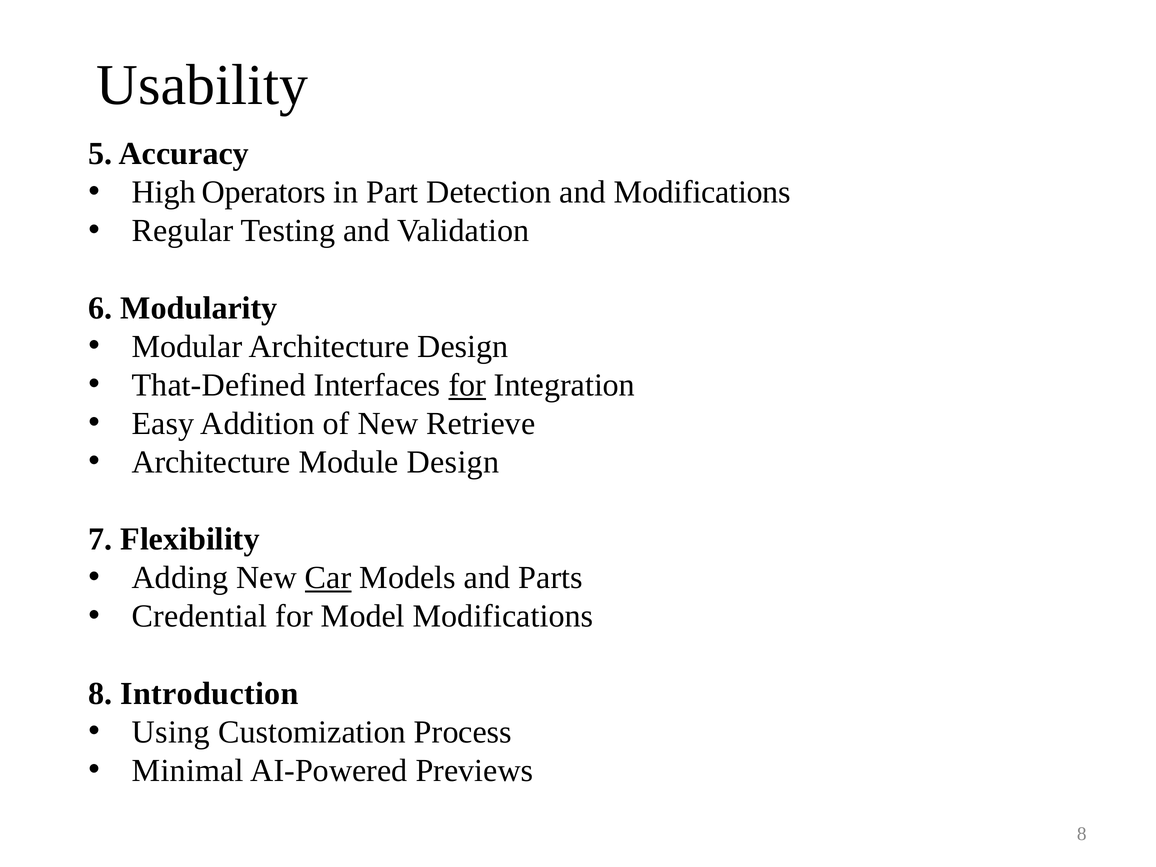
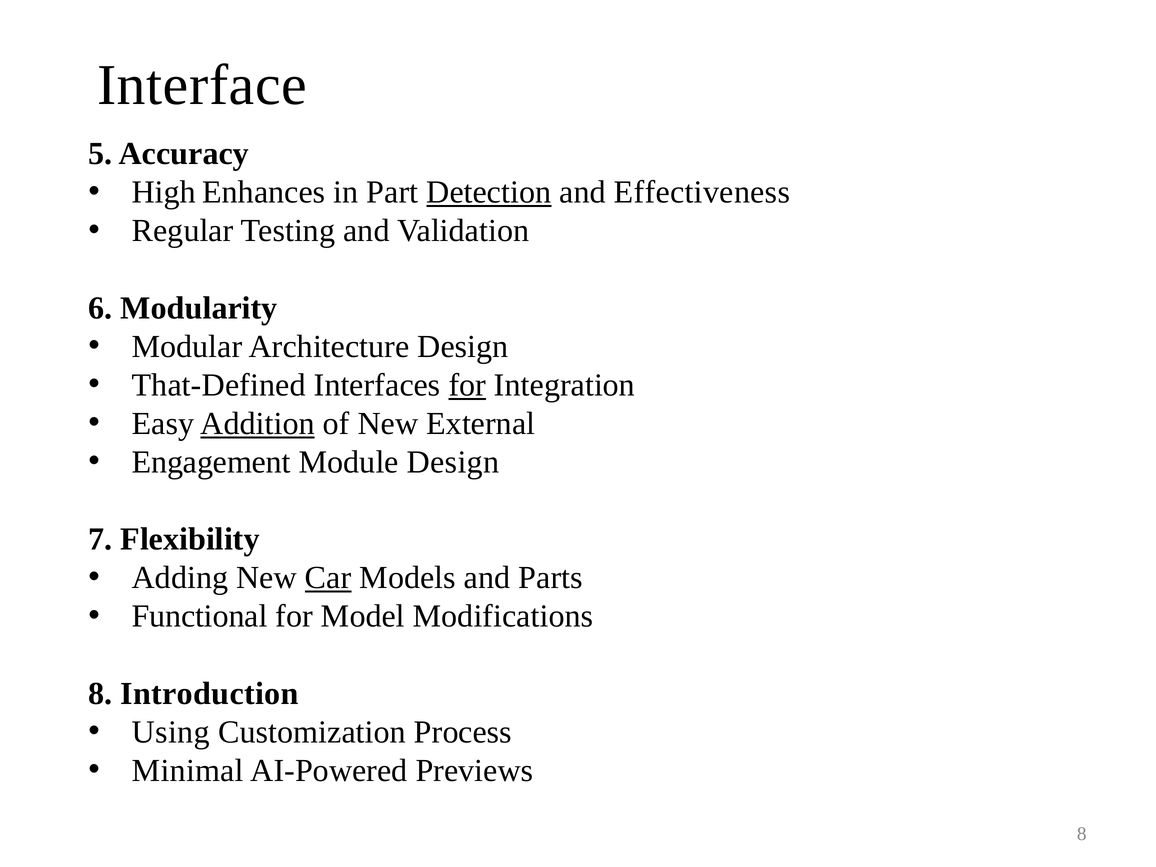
Usability: Usability -> Interface (202, 85)
Operators: Operators -> Enhances (264, 192)
Detection underline: none -> present (489, 192)
and Modifications: Modifications -> Effectiveness (702, 192)
Addition underline: none -> present (258, 424)
Retrieve: Retrieve -> External (481, 424)
Architecture: Architecture -> Engagement (211, 462)
Credential: Credential -> Functional (200, 616)
